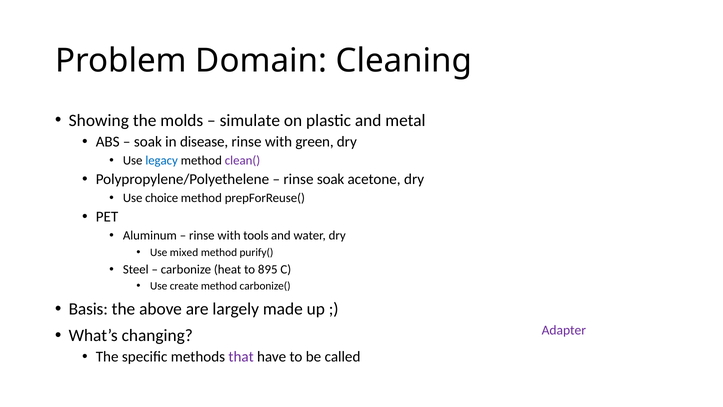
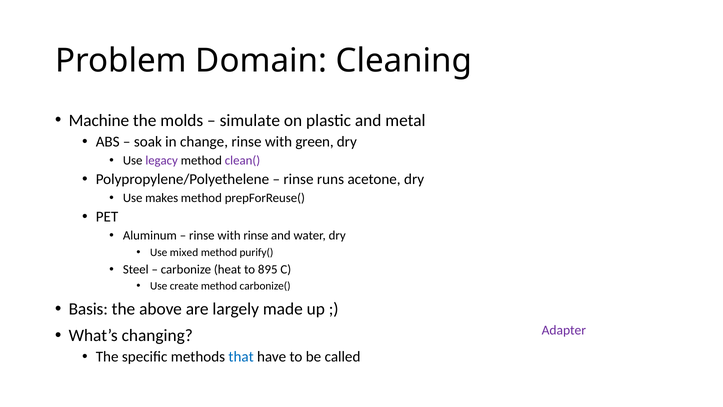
Showing: Showing -> Machine (99, 120)
disease: disease -> change (204, 141)
legacy colour: blue -> purple (162, 160)
rinse soak: soak -> runs (330, 179)
choice: choice -> makes (162, 198)
with tools: tools -> rinse (256, 236)
that colour: purple -> blue (241, 356)
